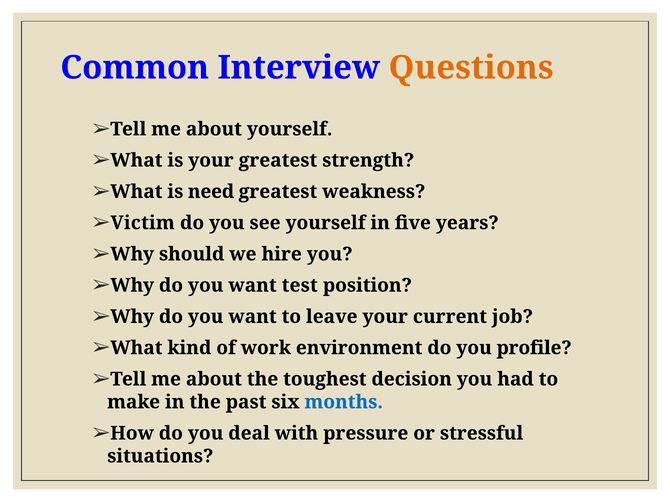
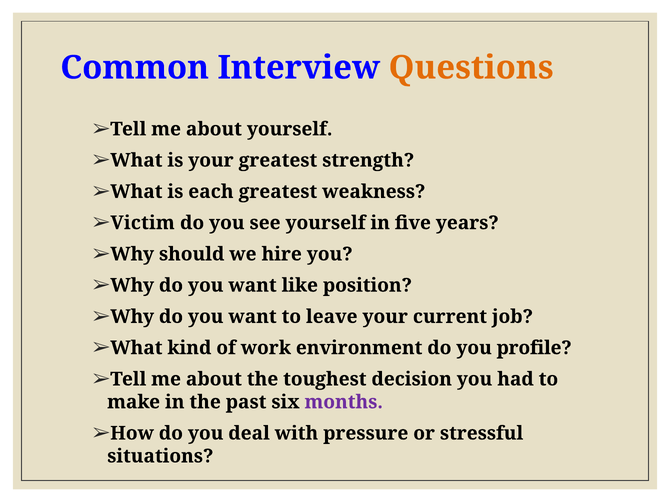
need: need -> each (211, 192)
test: test -> like (300, 286)
months colour: blue -> purple (344, 402)
